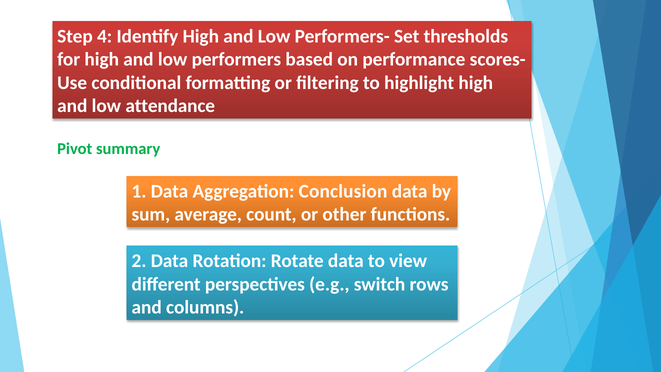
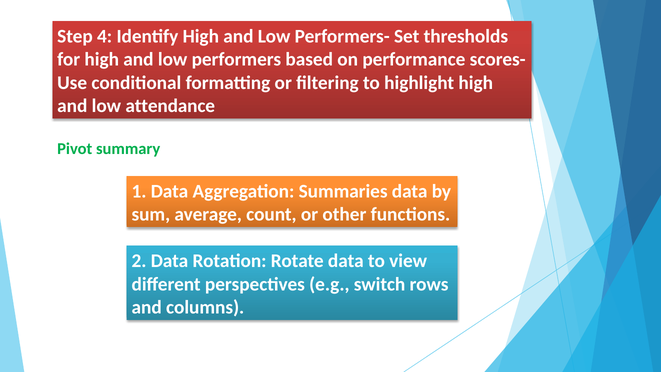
Conclusion: Conclusion -> Summaries (343, 191)
